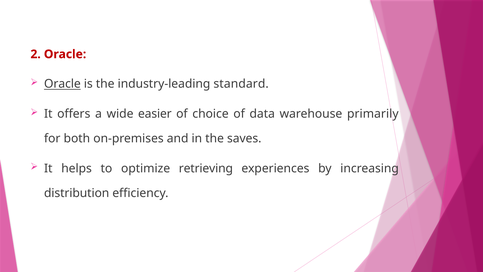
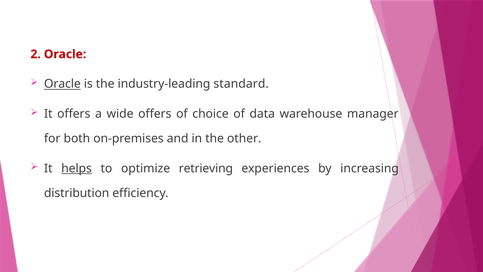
wide easier: easier -> offers (155, 114)
primarily: primarily -> manager (373, 114)
saves: saves -> other (244, 138)
helps underline: none -> present (77, 168)
